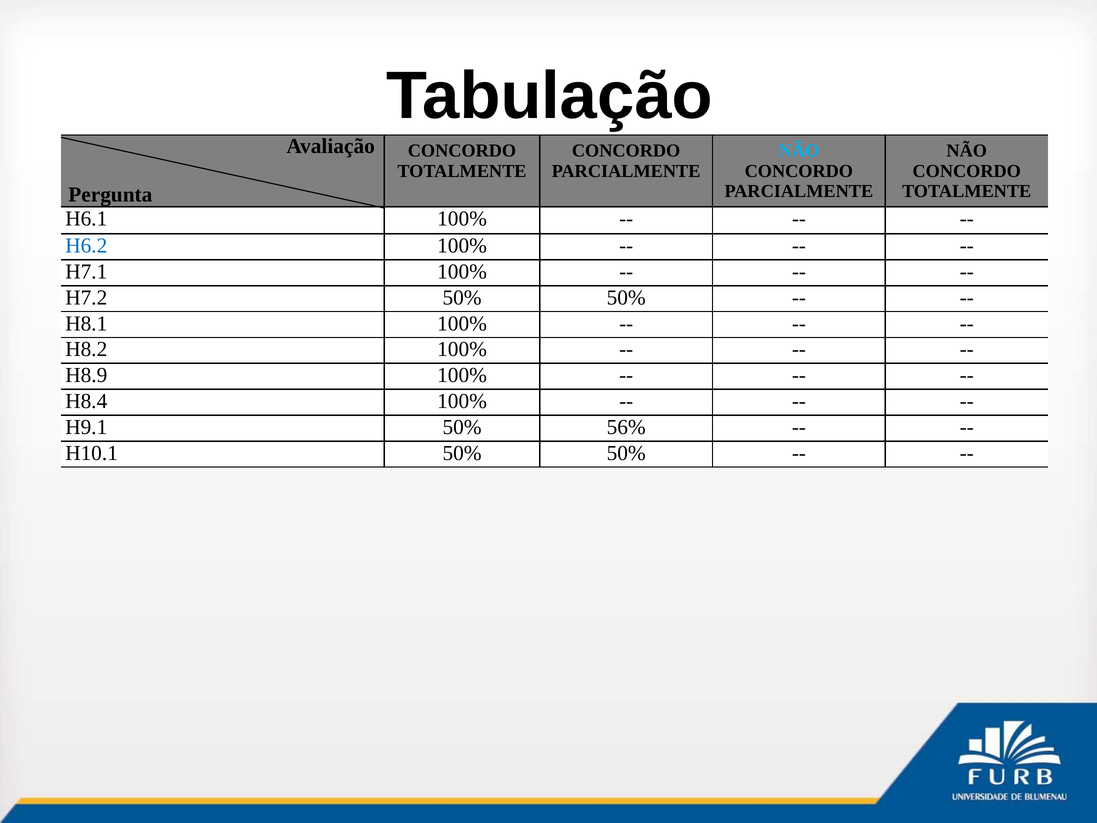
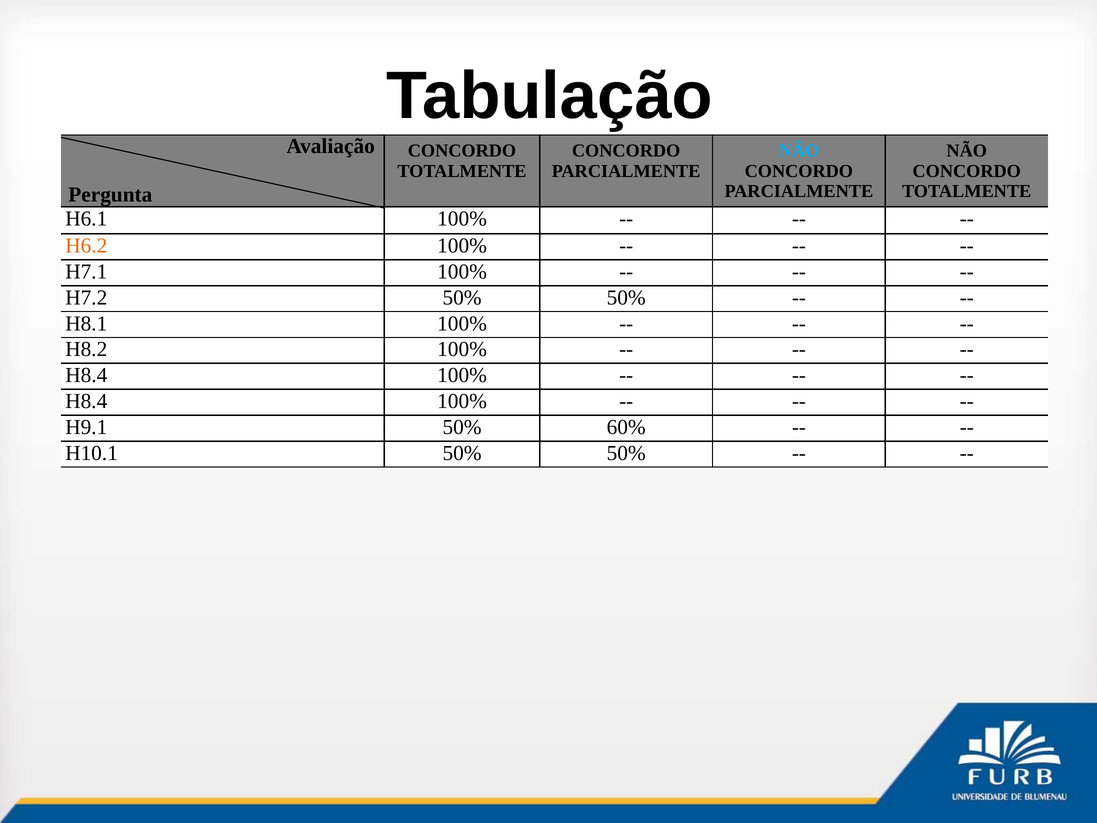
H6.2 colour: blue -> orange (86, 246)
H8.9: H8.9 -> H8.4 (86, 375)
56%: 56% -> 60% (626, 427)
